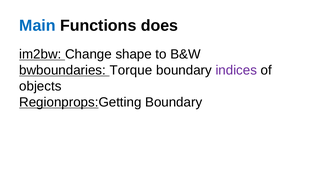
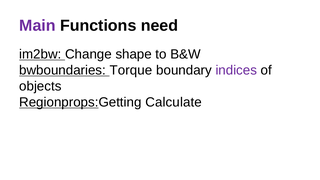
Main colour: blue -> purple (37, 26)
does: does -> need (159, 26)
Regionprops:Getting Boundary: Boundary -> Calculate (174, 102)
